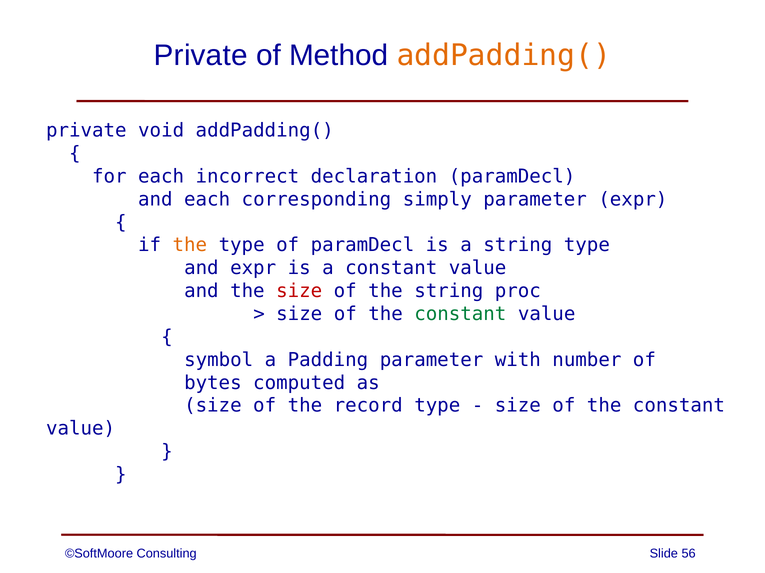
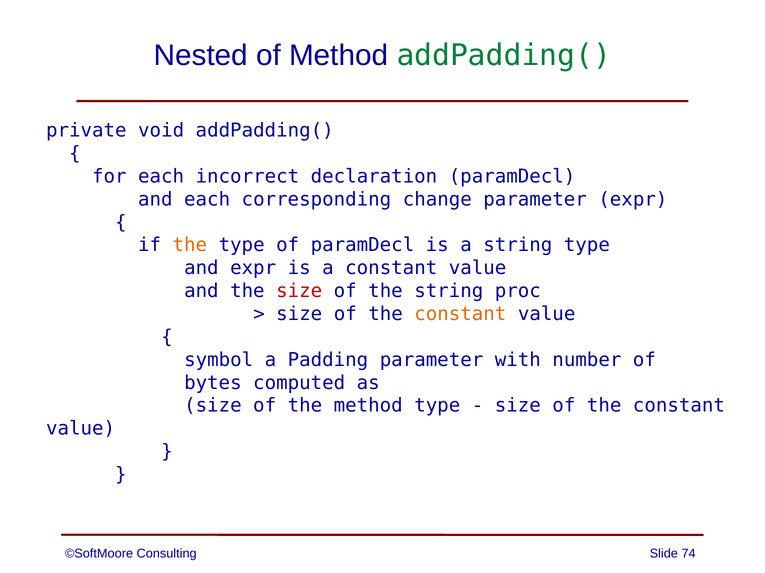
Private: Private -> Nested (201, 56)
addPadding( colour: orange -> green (504, 56)
simply: simply -> change (437, 200)
constant colour: green -> orange (460, 314)
the record: record -> method (368, 406)
56: 56 -> 74 (689, 554)
